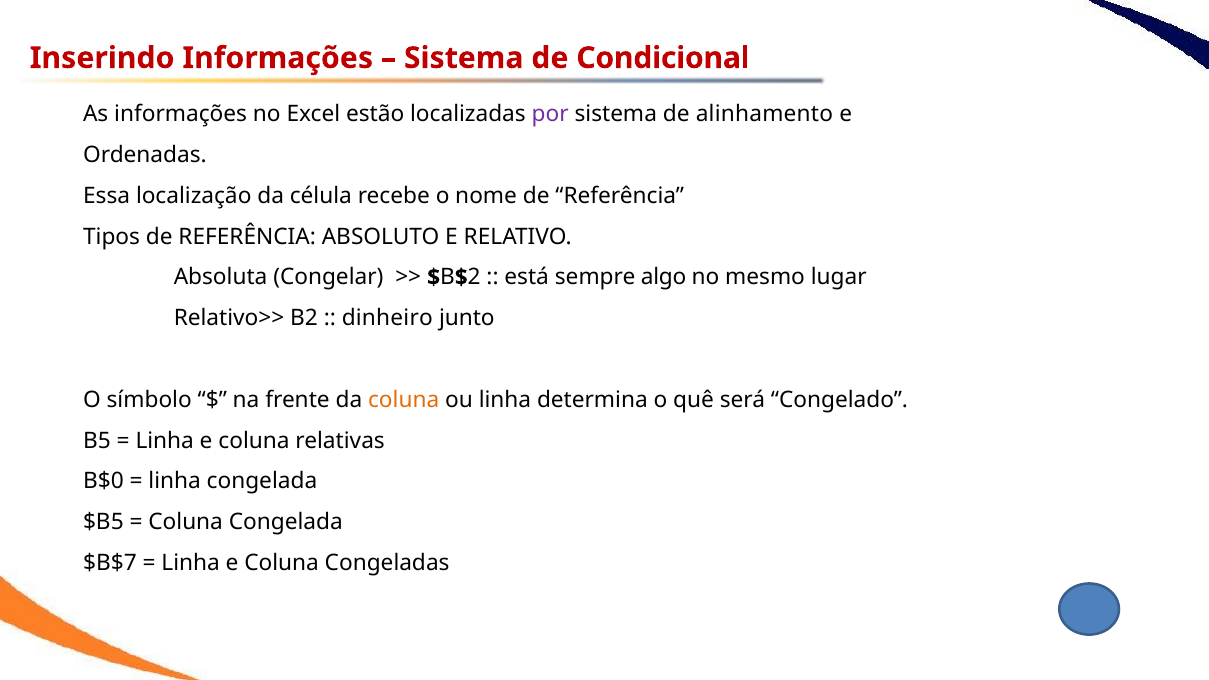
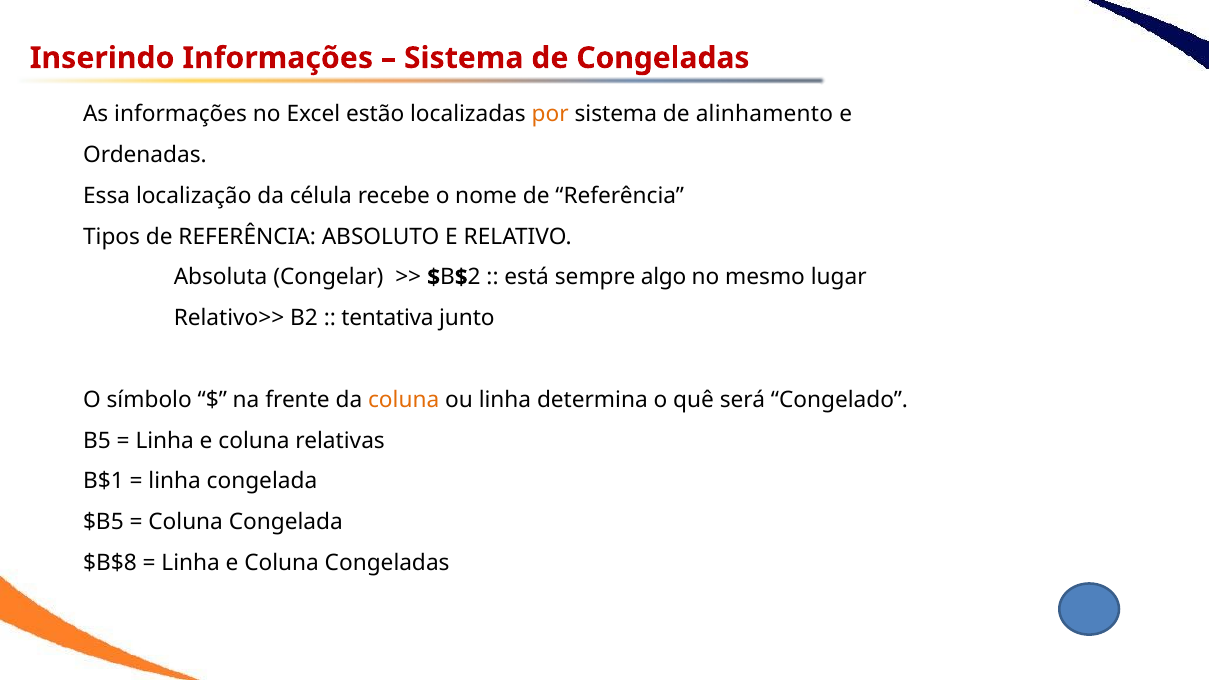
de Condicional: Condicional -> Congeladas (663, 58)
por colour: purple -> orange (550, 114)
dinheiro: dinheiro -> tentativa (388, 318)
B$0: B$0 -> B$1 (103, 481)
$B$7: $B$7 -> $B$8 (110, 563)
